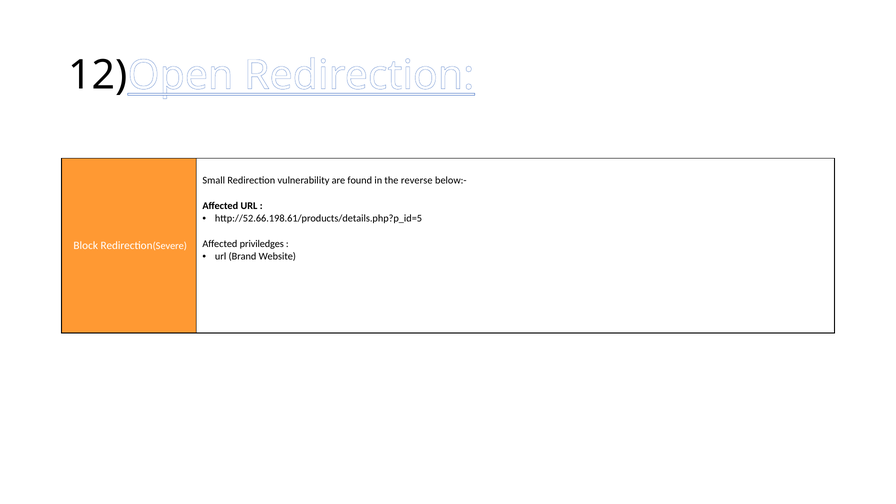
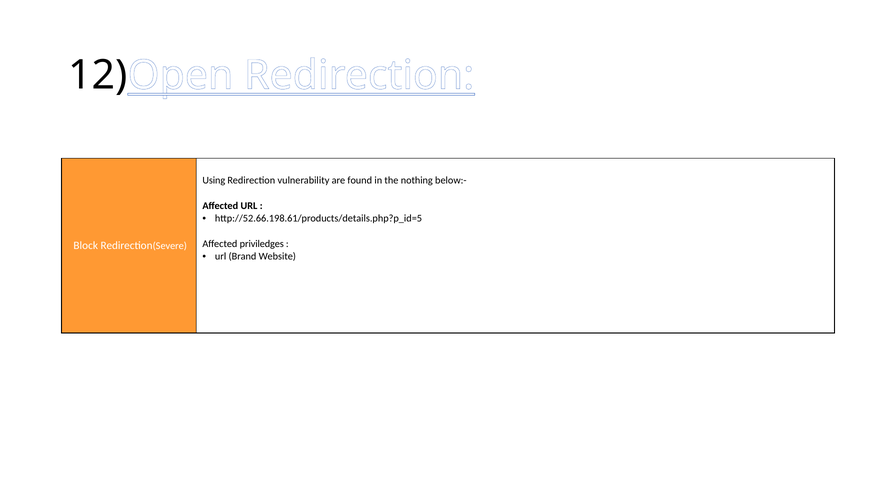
Small: Small -> Using (214, 180)
reverse: reverse -> nothing (417, 180)
